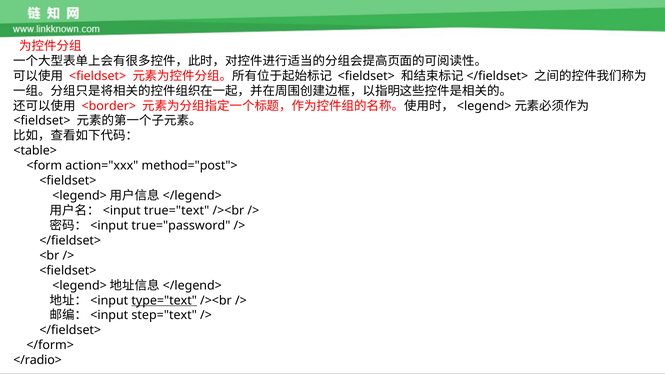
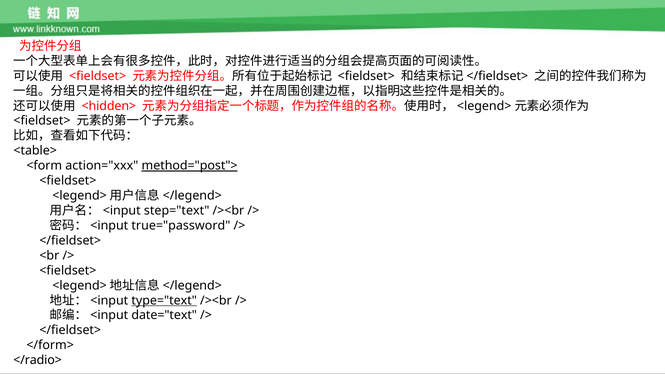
<border>: <border> -> <hidden> (109, 106)
method="post"> underline: none -> present (190, 166)
true="text: true="text -> step="text (177, 211)
step="text: step="text -> date="text (164, 315)
